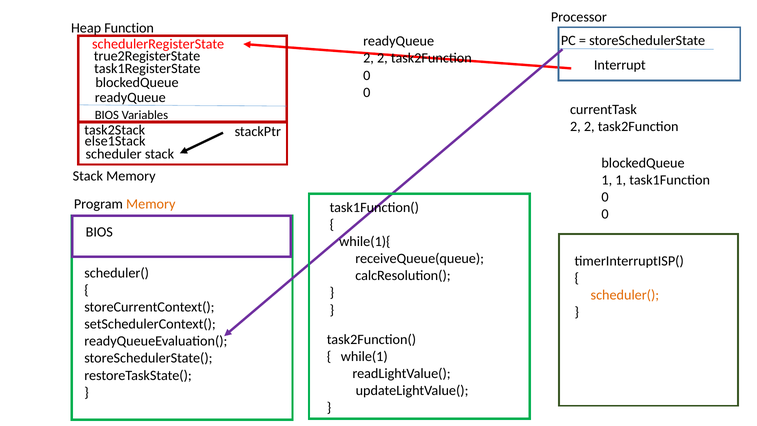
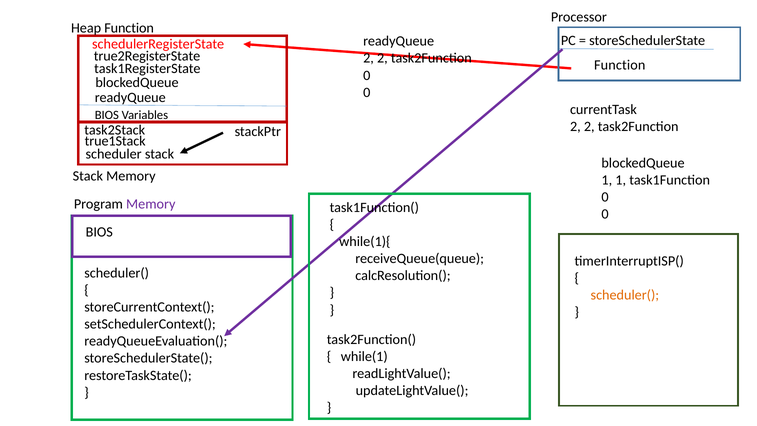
Interrupt: Interrupt -> Function (620, 65)
else1Stack: else1Stack -> true1Stack (115, 141)
Memory colour: orange -> purple (151, 204)
